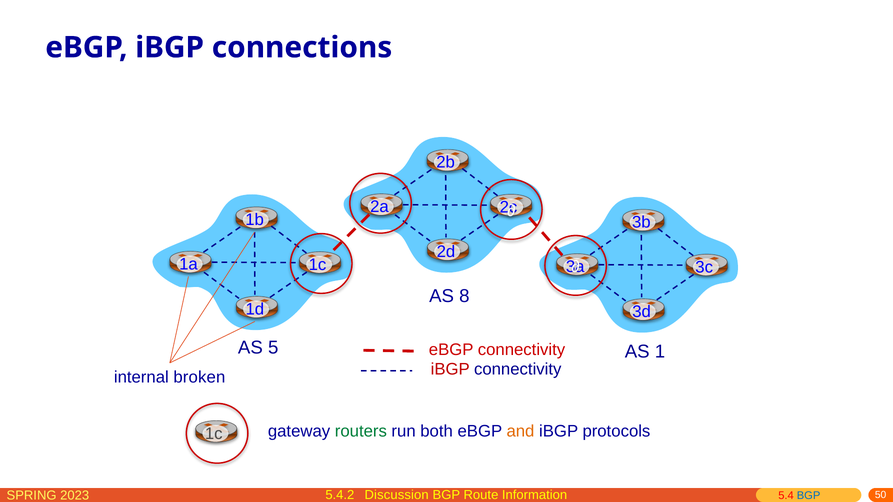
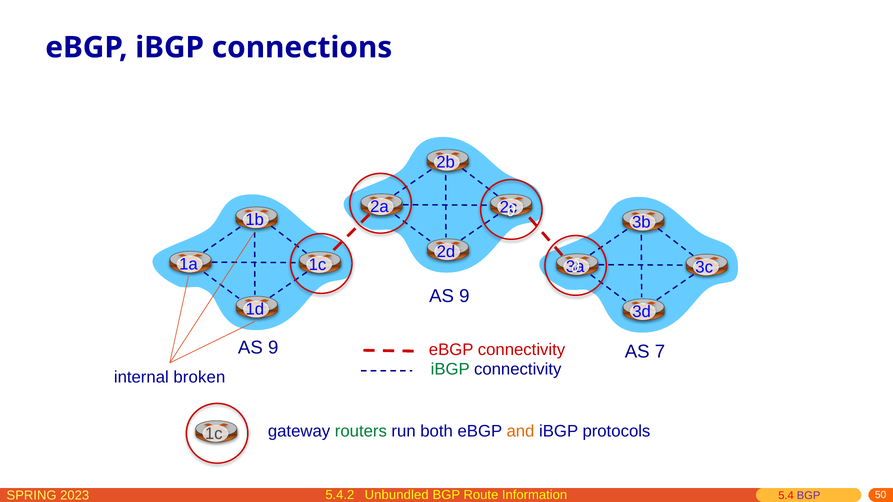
8: 8 -> 9 (464, 297)
5: 5 -> 9 (273, 348)
1: 1 -> 7 (660, 352)
iBGP colour: red -> green (450, 369)
Discussion: Discussion -> Unbundled (397, 495)
BGP colour: blue -> purple (809, 496)
